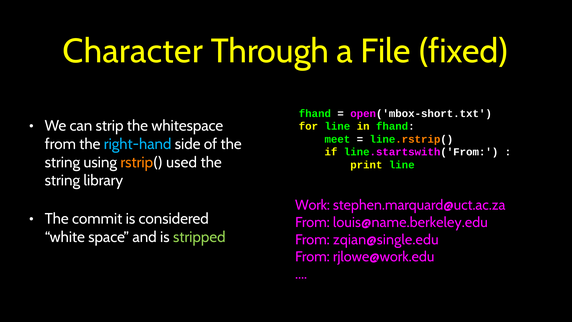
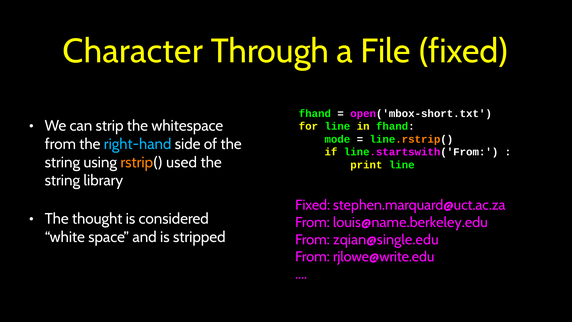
meet: meet -> mode (337, 139)
Work: Work -> Fixed (313, 205)
commit: commit -> thought (97, 219)
stripped colour: light green -> white (199, 237)
rjlowe@work.edu: rjlowe@work.edu -> rjlowe@write.edu (384, 257)
